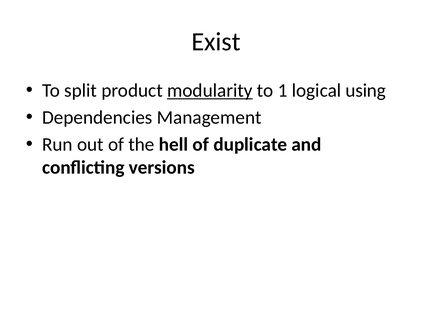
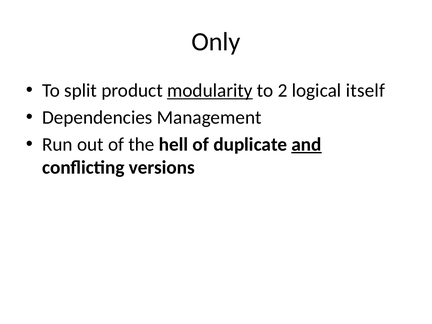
Exist: Exist -> Only (216, 42)
1: 1 -> 2 (283, 91)
using: using -> itself (366, 91)
and underline: none -> present (306, 144)
